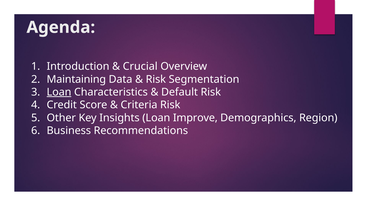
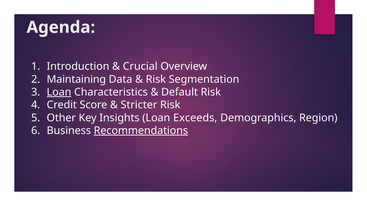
Criteria: Criteria -> Stricter (139, 105)
Improve: Improve -> Exceeds (195, 118)
Recommendations underline: none -> present (141, 131)
